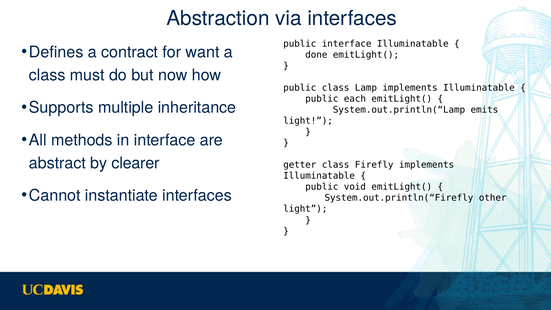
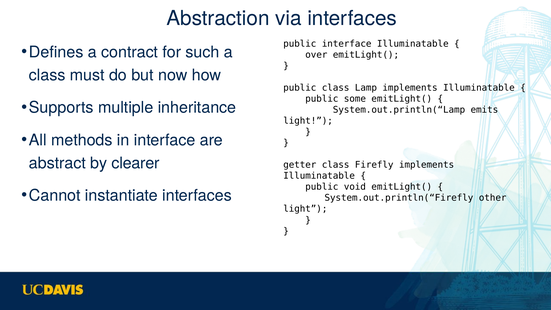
want: want -> such (203, 52)
done: done -> over (316, 55)
each: each -> some (355, 99)
